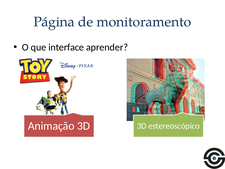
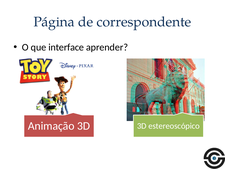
monitoramento: monitoramento -> correspondente (144, 22)
